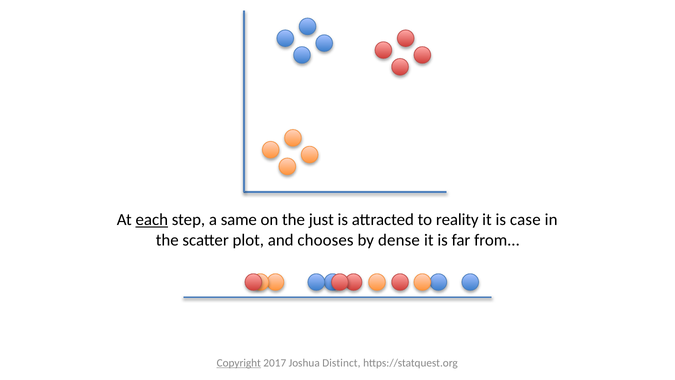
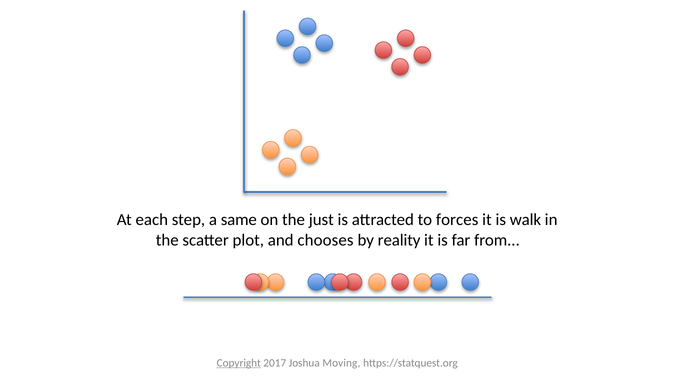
each underline: present -> none (152, 220)
reality: reality -> forces (457, 220)
case: case -> walk (525, 220)
dense: dense -> reality (399, 240)
Distinct: Distinct -> Moving (341, 363)
